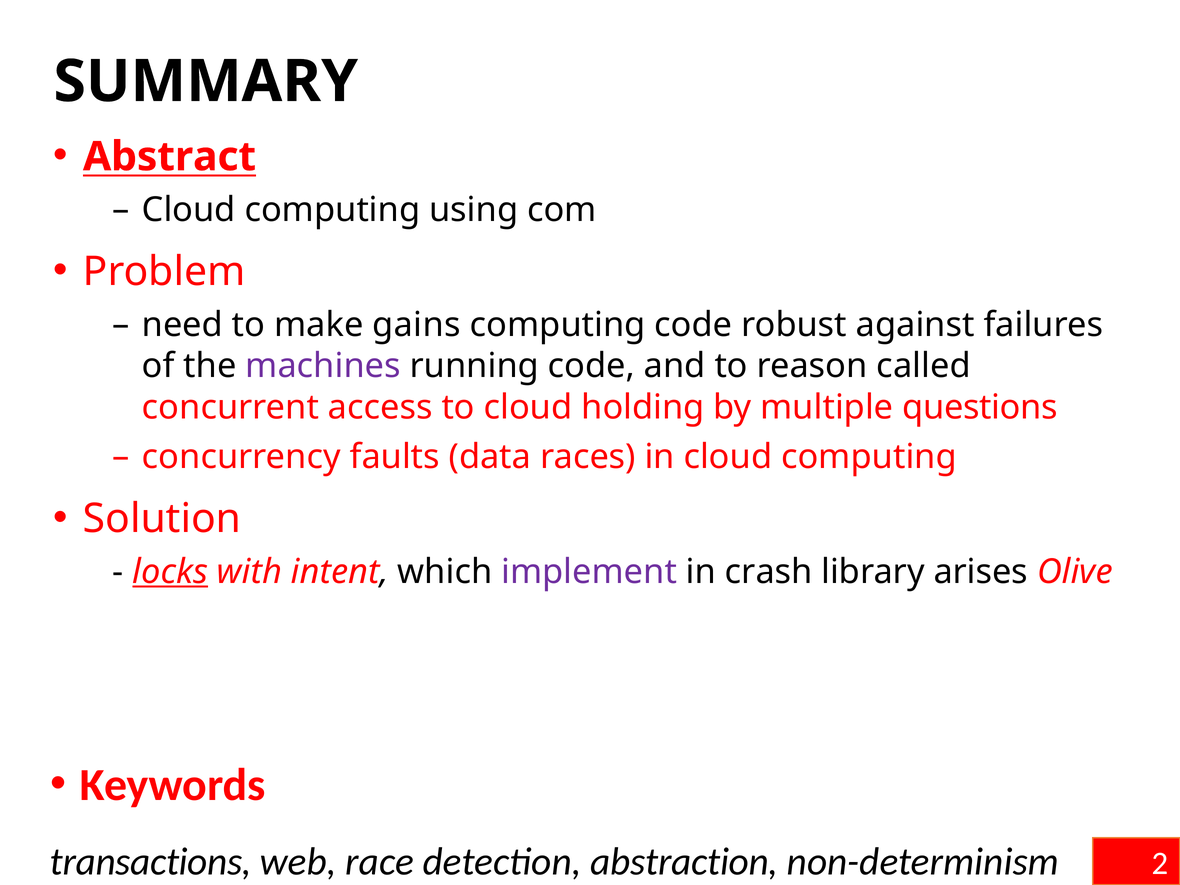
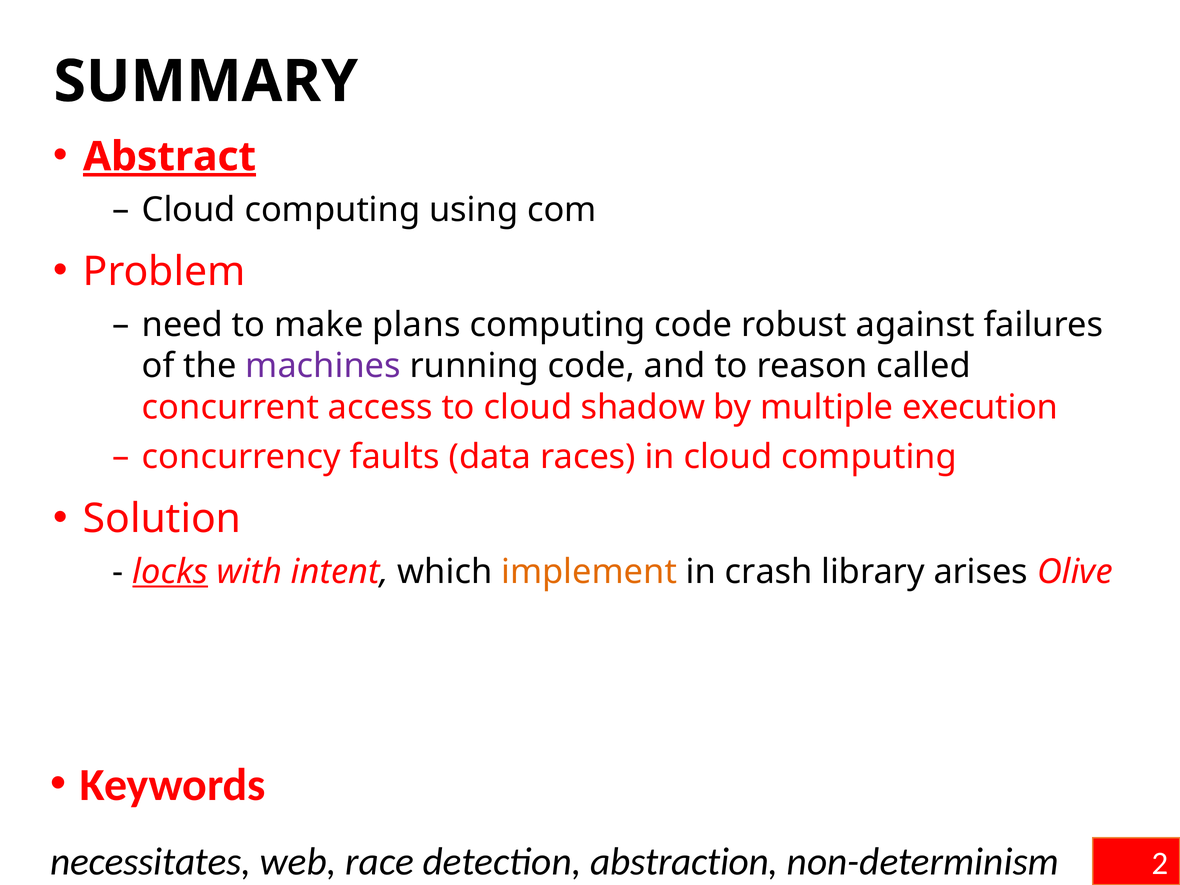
Abstract underline: none -> present (170, 157)
gains: gains -> plans (416, 325)
holding: holding -> shadow (643, 407)
questions: questions -> execution (980, 407)
implement colour: purple -> orange (589, 572)
transactions: transactions -> necessitates (151, 862)
